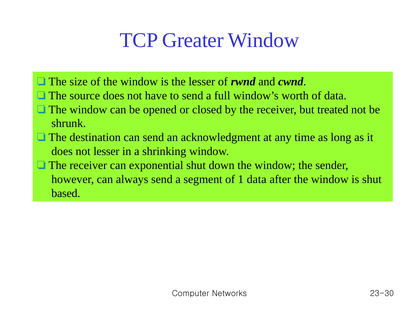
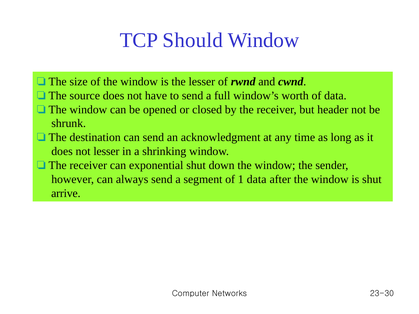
Greater: Greater -> Should (193, 40)
treated: treated -> header (333, 110)
based: based -> arrive (66, 193)
